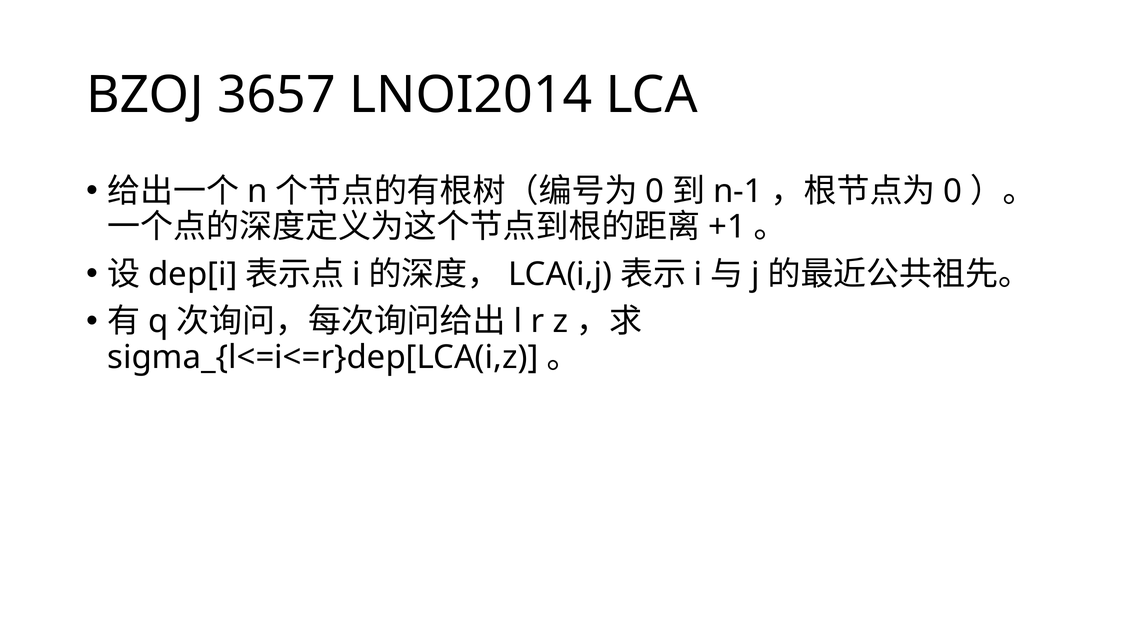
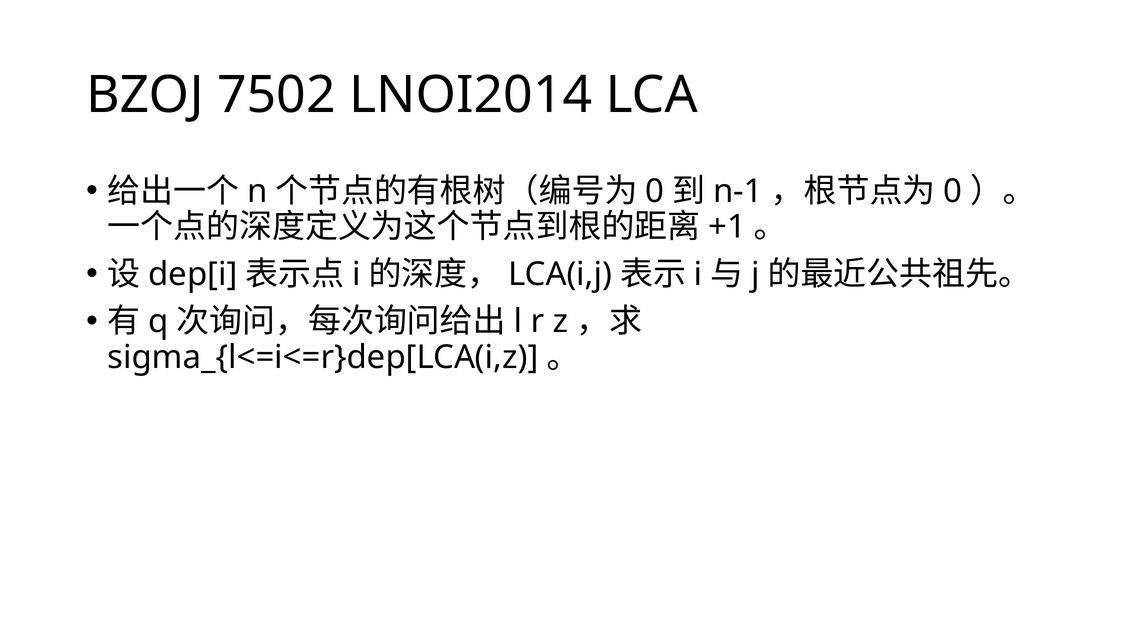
3657: 3657 -> 7502 (276, 95)
